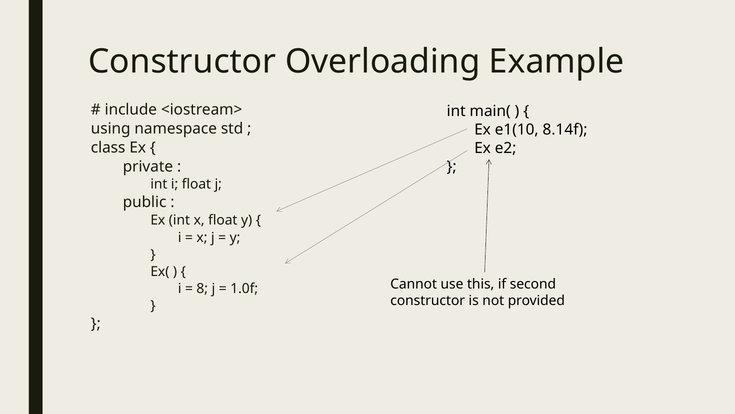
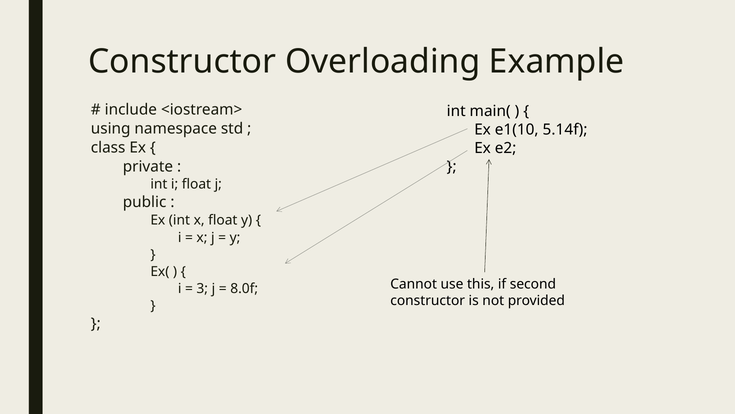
8.14f: 8.14f -> 5.14f (565, 130)
8: 8 -> 3 (202, 288)
1.0f: 1.0f -> 8.0f (244, 288)
